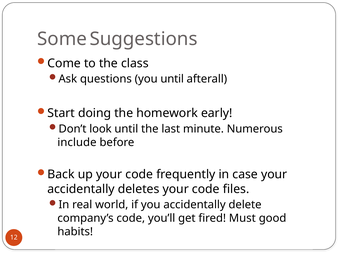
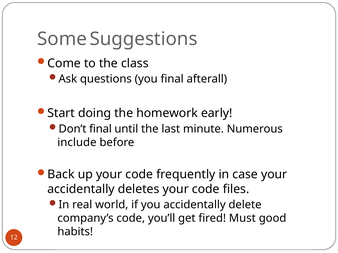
you until: until -> final (172, 79)
Don’t look: look -> final (100, 129)
